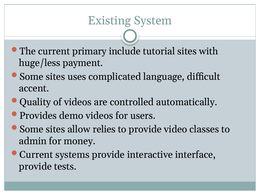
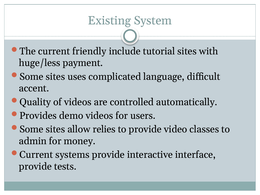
primary: primary -> friendly (89, 51)
